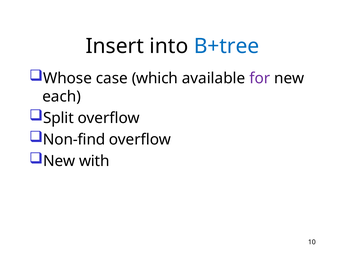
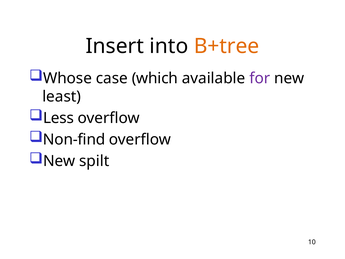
B+tree colour: blue -> orange (227, 46)
each: each -> least (62, 97)
Split: Split -> Less (58, 118)
with: with -> spilt (94, 161)
